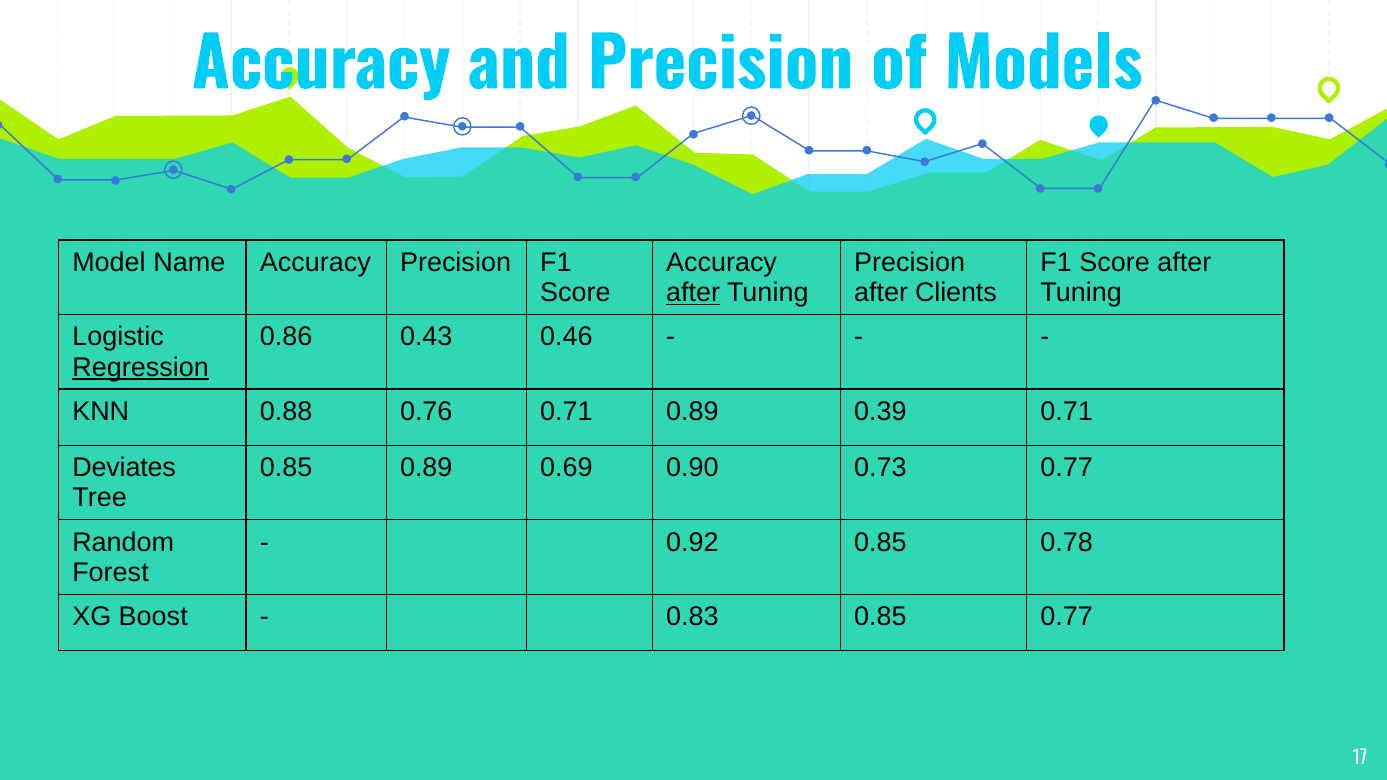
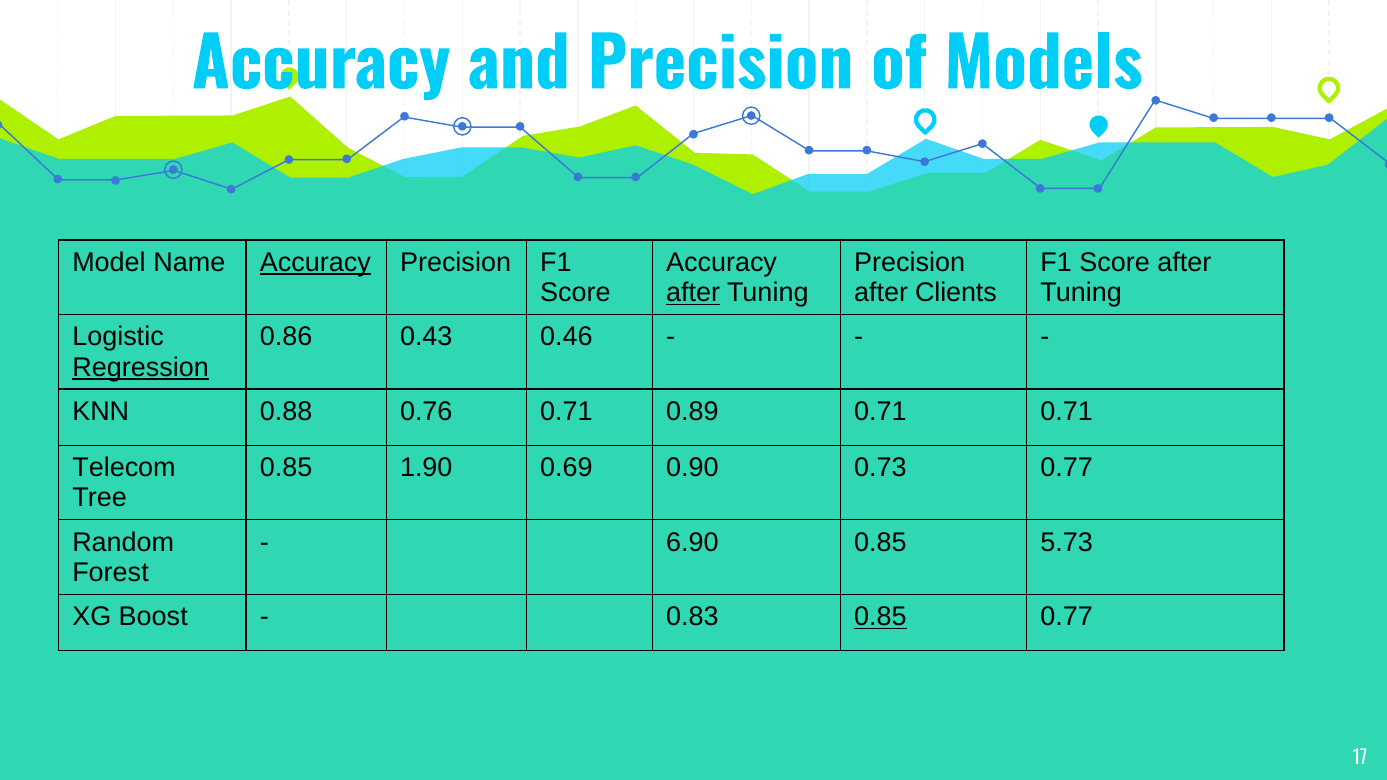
Accuracy underline: none -> present (315, 263)
0.89 0.39: 0.39 -> 0.71 (880, 412)
Deviates: Deviates -> Telecom (124, 468)
0.85 0.89: 0.89 -> 1.90 (426, 468)
0.92: 0.92 -> 6.90 (692, 542)
0.78: 0.78 -> 5.73 (1067, 542)
0.85 underline: none -> present (880, 617)
